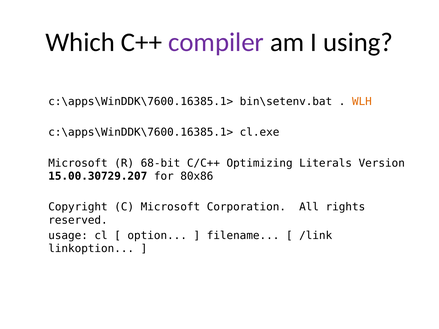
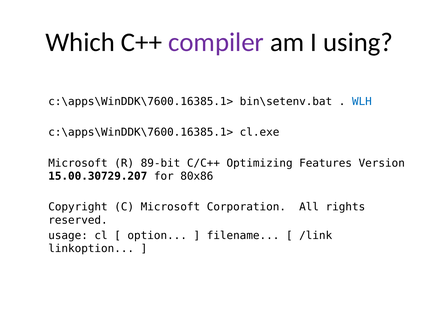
WLH colour: orange -> blue (362, 102)
68-bit: 68-bit -> 89-bit (161, 163)
Literals: Literals -> Features (326, 163)
